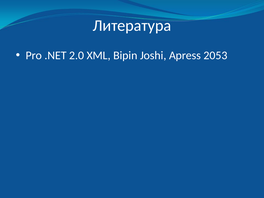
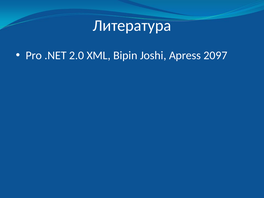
2053: 2053 -> 2097 (215, 55)
